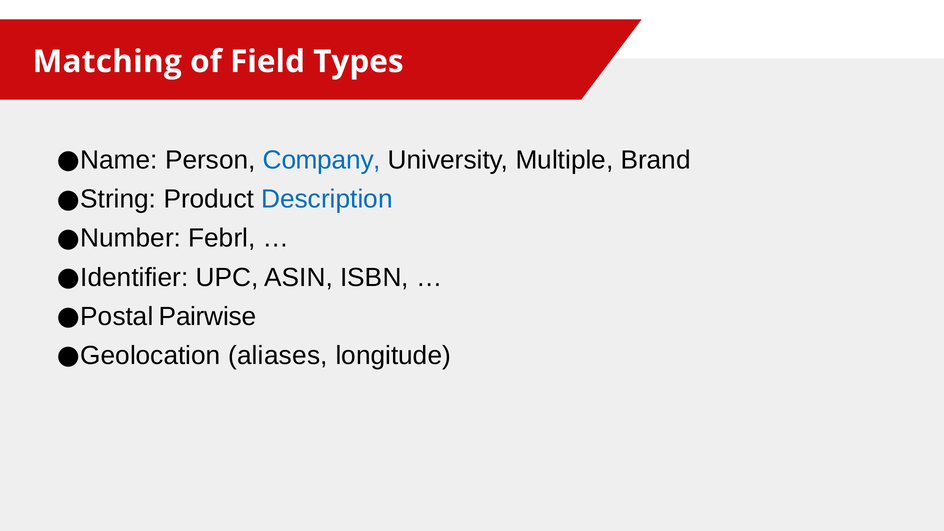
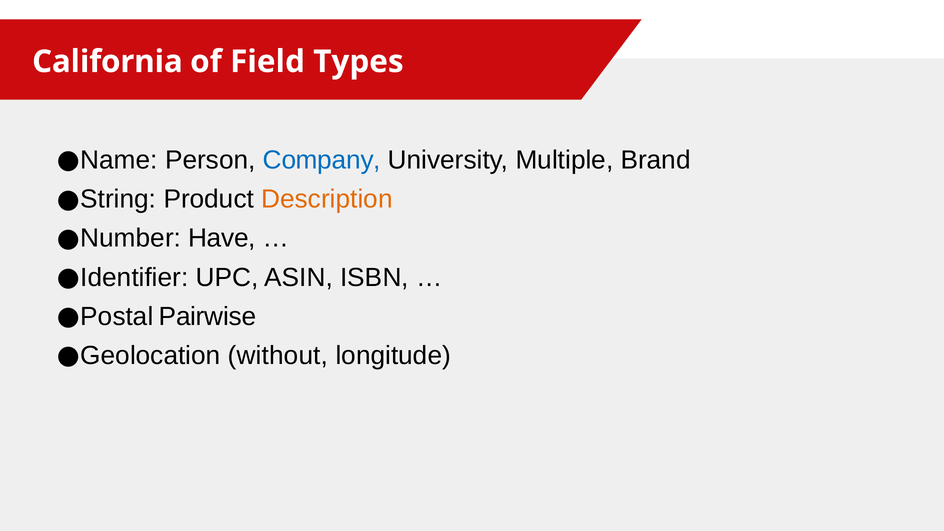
Matching: Matching -> California (107, 62)
Description colour: blue -> orange (327, 199)
Febrl: Febrl -> Have (222, 238)
aliases: aliases -> without (278, 355)
